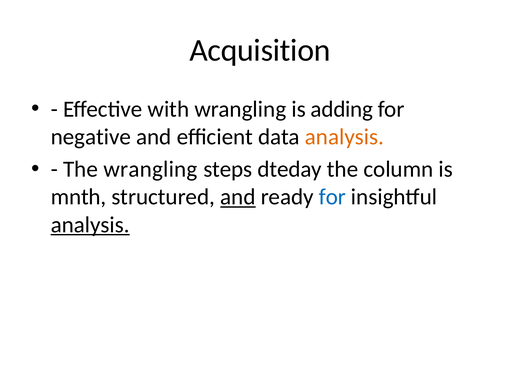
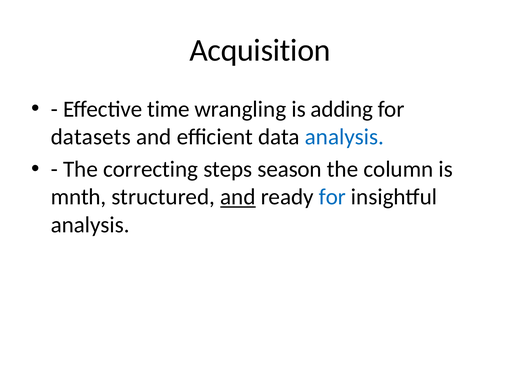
with: with -> time (168, 109)
negative: negative -> datasets (91, 137)
analysis colour: orange -> blue (344, 137)
The wrangling: wrangling -> correcting (151, 169)
dteday: dteday -> season (290, 169)
analysis underline: present -> none (90, 225)
